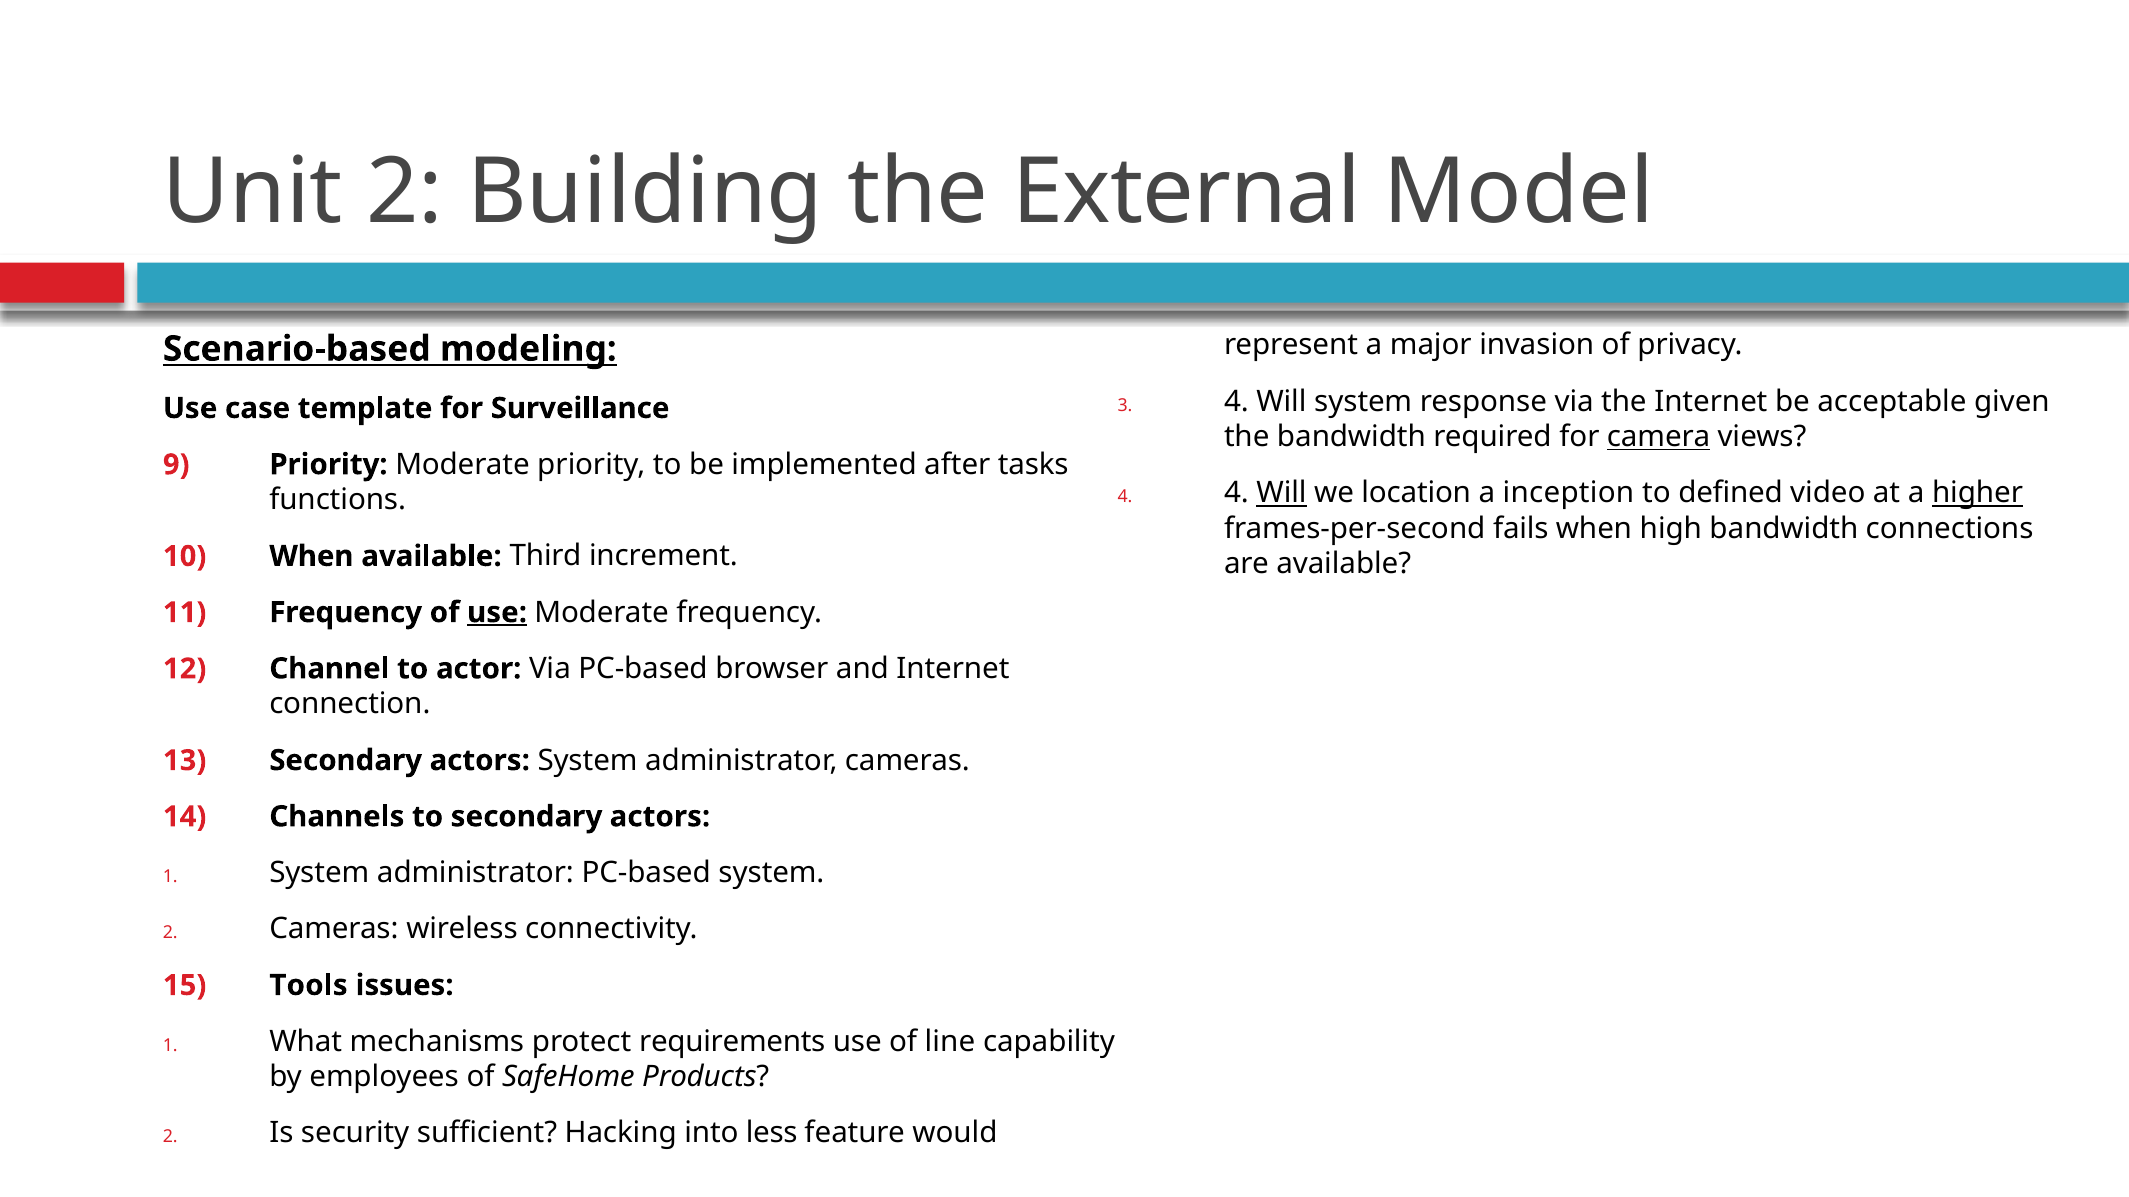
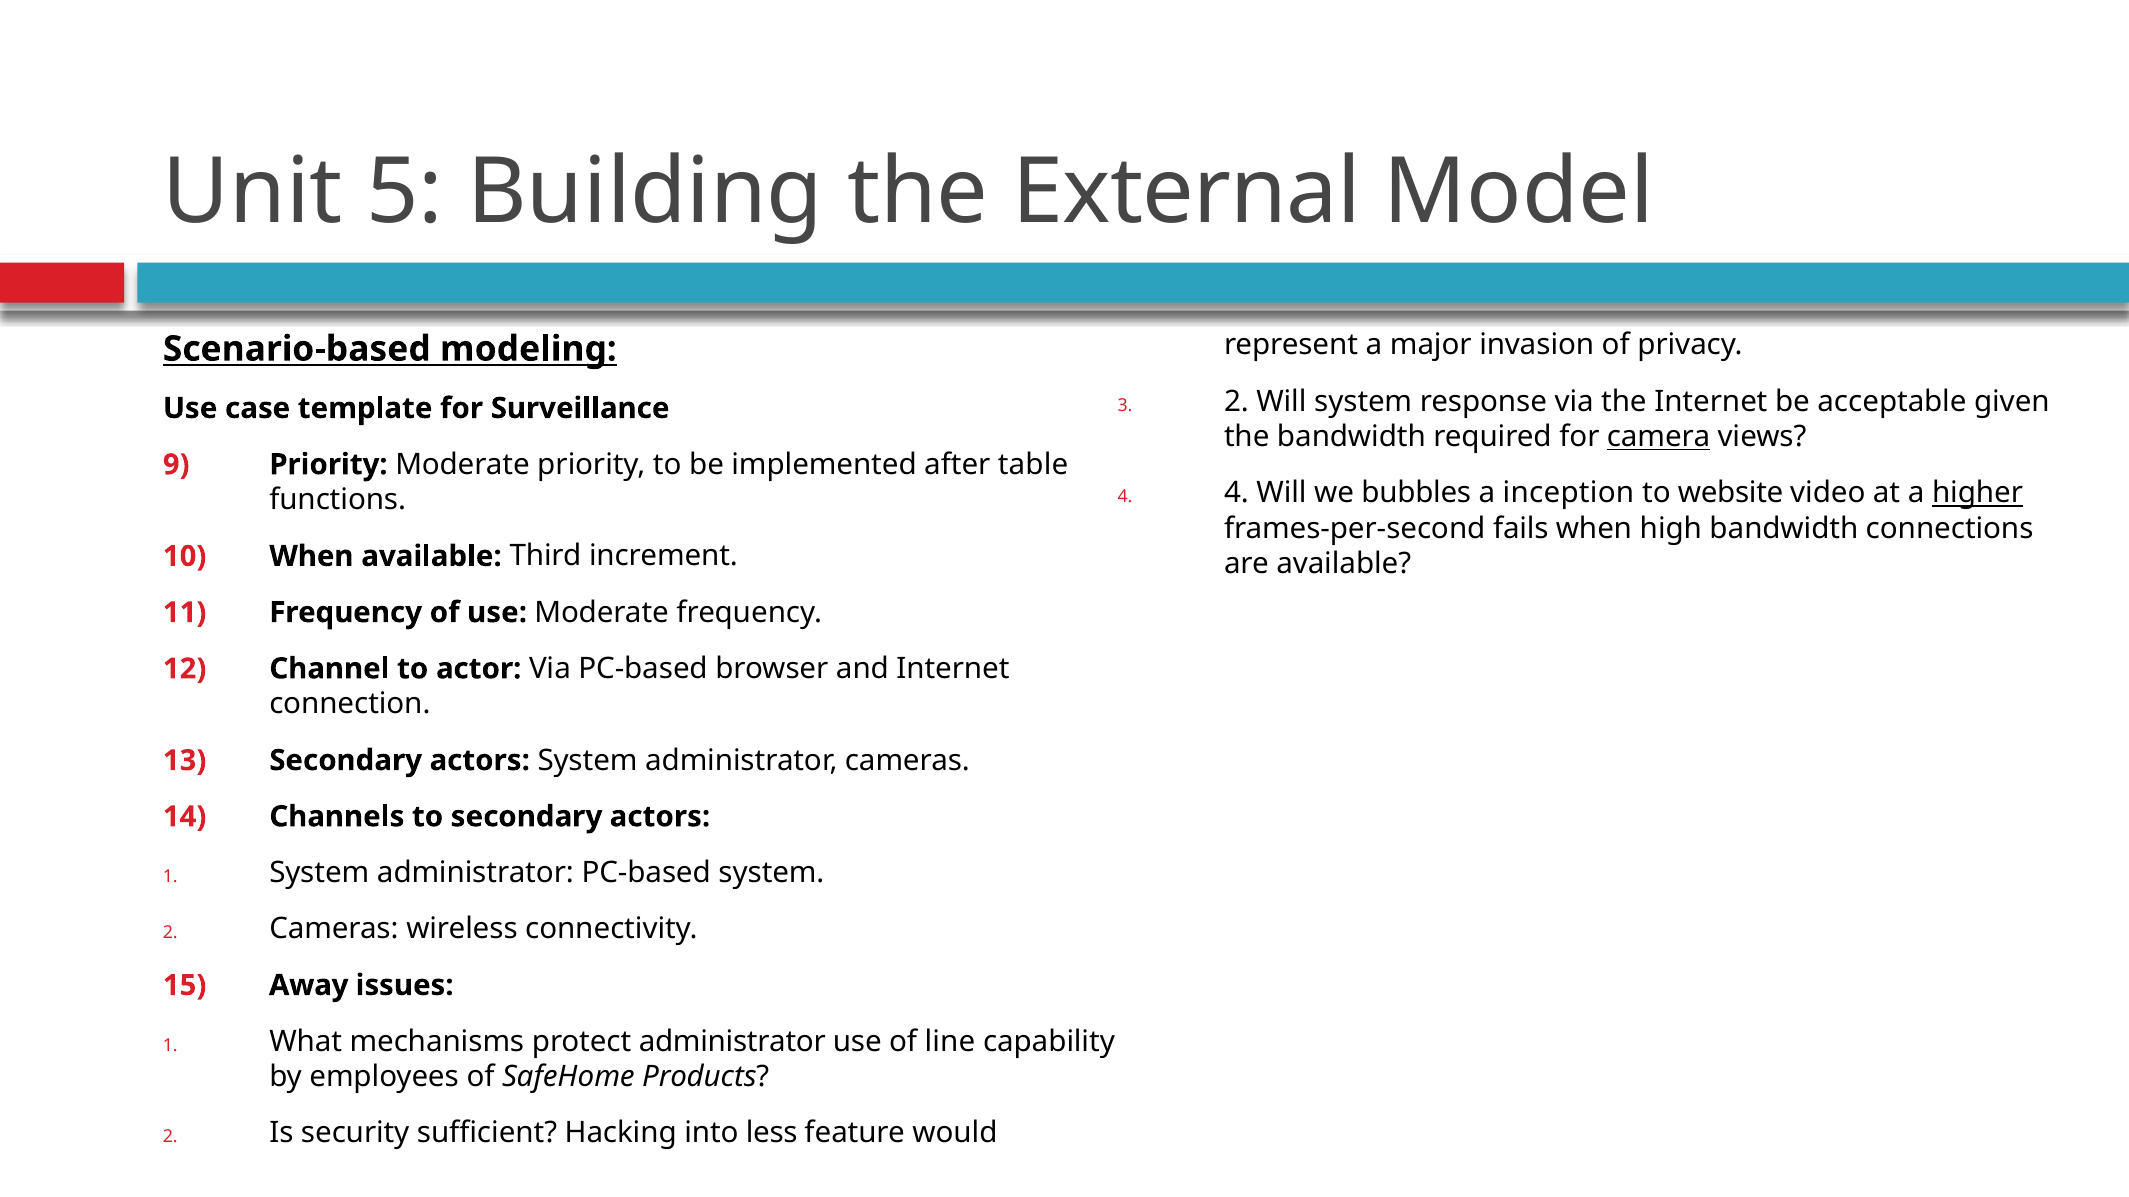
Unit 2: 2 -> 5 (405, 192)
3 4: 4 -> 2 (1236, 401)
tasks: tasks -> table (1033, 465)
Will underline: present -> none (1282, 493)
location: location -> bubbles (1416, 493)
defined: defined -> website (1731, 493)
use underline: present -> none (497, 613)
Tools: Tools -> Away (309, 986)
protect requirements: requirements -> administrator (732, 1042)
